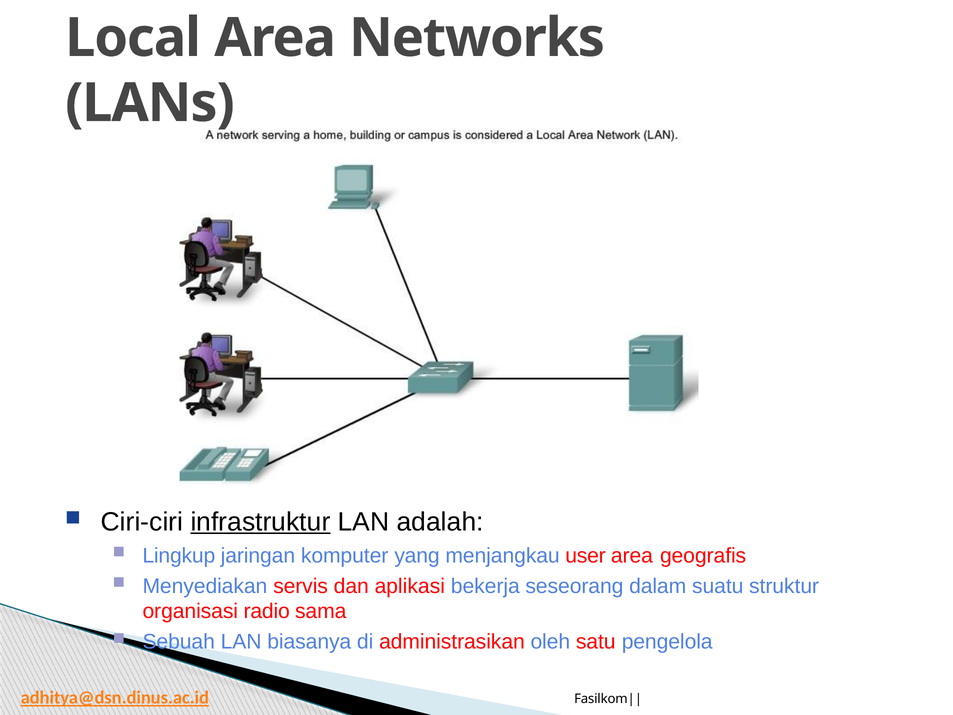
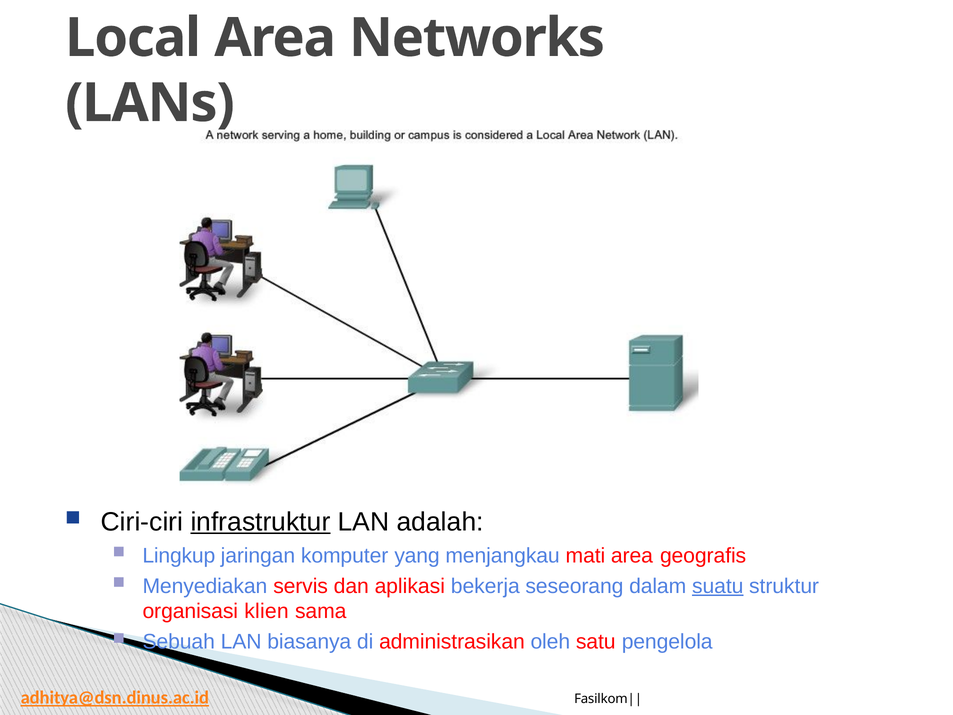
user: user -> mati (585, 555)
suatu underline: none -> present (718, 586)
radio: radio -> klien (266, 611)
